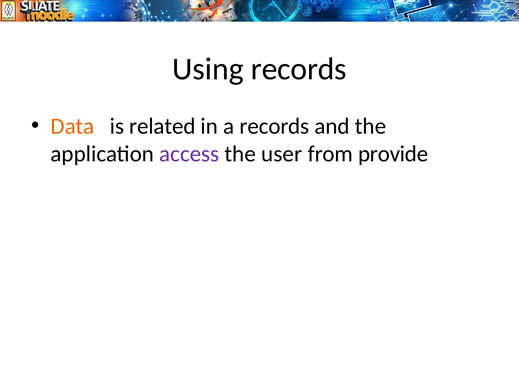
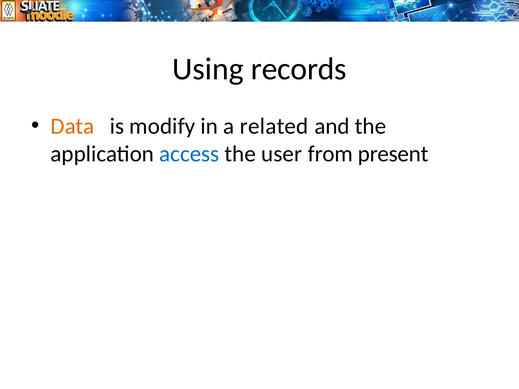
related: related -> modify (162, 126)
a records: records -> related (274, 126)
access colour: purple -> blue (189, 154)
provide: provide -> present (393, 154)
